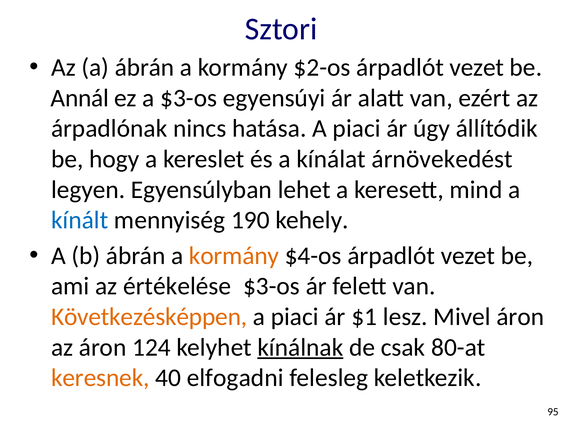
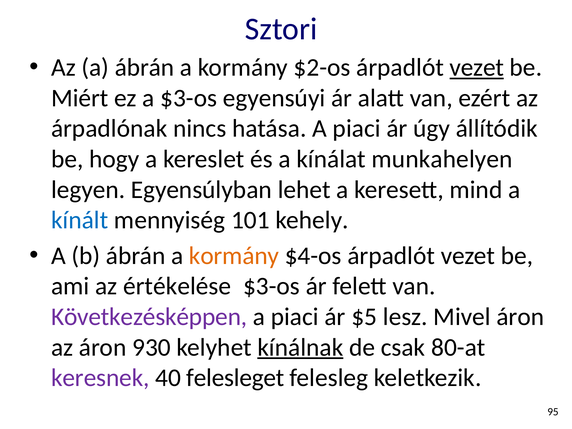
vezet underline: none -> present (477, 68)
Annál: Annál -> Miért (80, 98)
árnövekedést: árnövekedést -> munkahelyen (442, 159)
190: 190 -> 101 (250, 220)
Következésképpen colour: orange -> purple (149, 317)
$1: $1 -> $5 (364, 317)
124: 124 -> 930 (151, 347)
keresnek colour: orange -> purple (100, 378)
elfogadni: elfogadni -> felesleget (235, 378)
